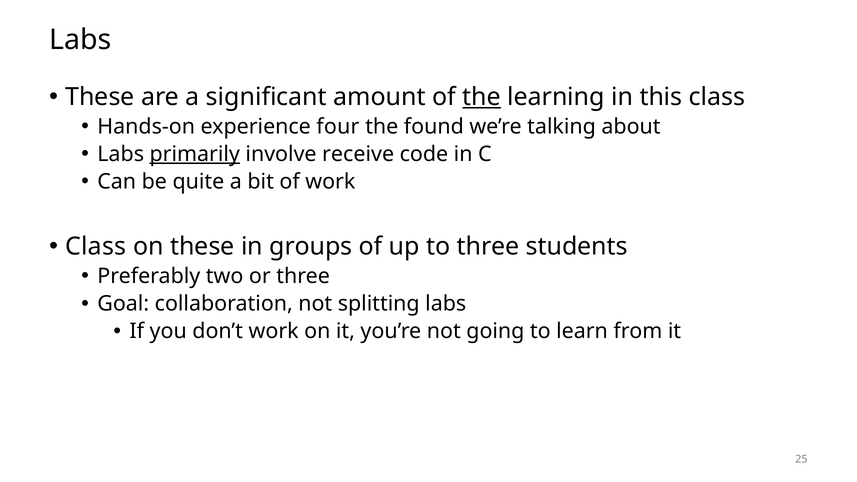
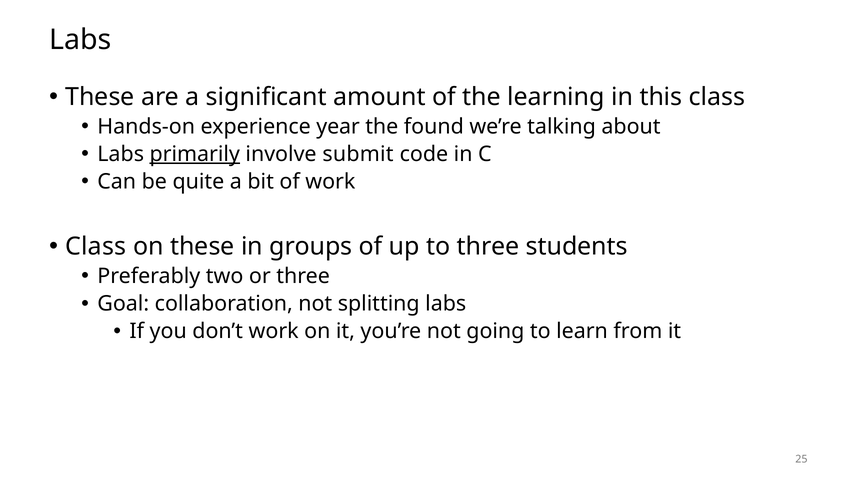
the underline: present -> none (482, 97)
four: four -> year (338, 126)
receive: receive -> submit (358, 154)
